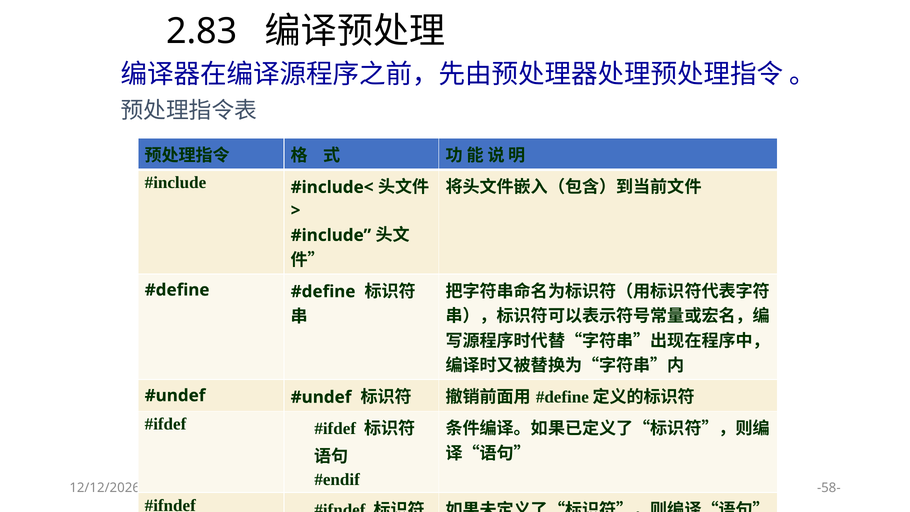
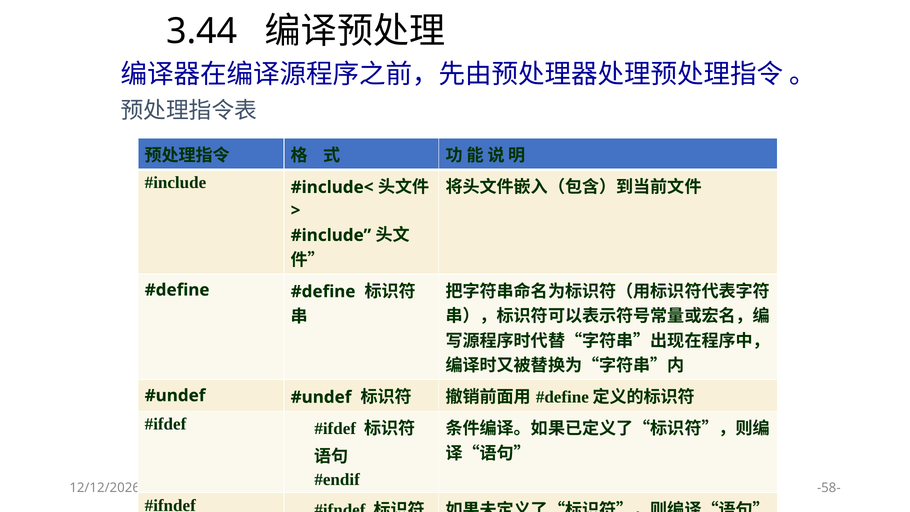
2.83: 2.83 -> 3.44 (202, 31)
